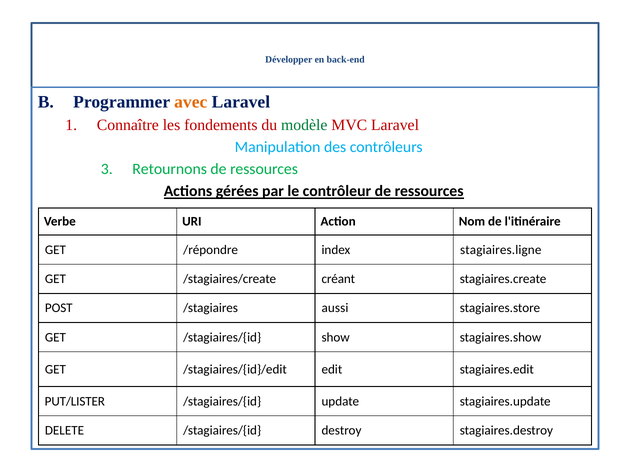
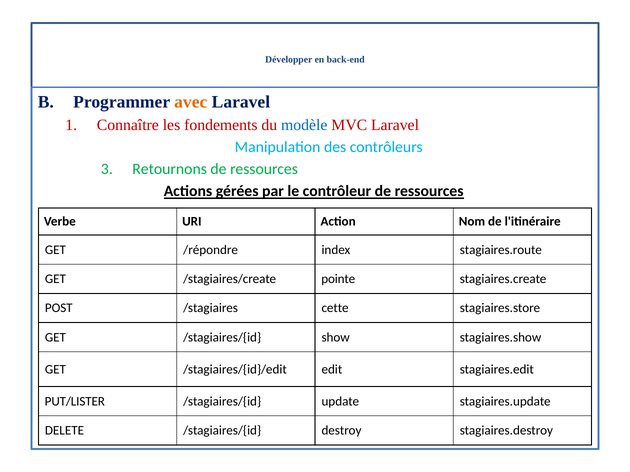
modèle colour: green -> blue (304, 125)
stagiaires.ligne: stagiaires.ligne -> stagiaires.route (501, 250)
créant: créant -> pointe (338, 279)
aussi: aussi -> cette (335, 308)
